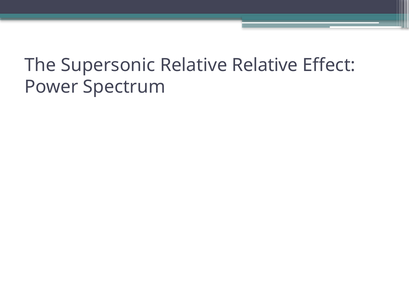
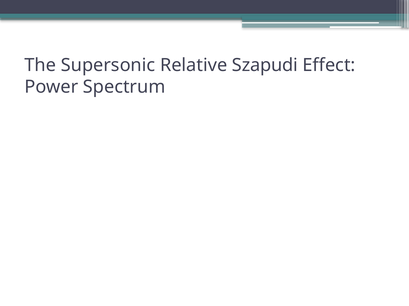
Relative Relative: Relative -> Szapudi (265, 65)
